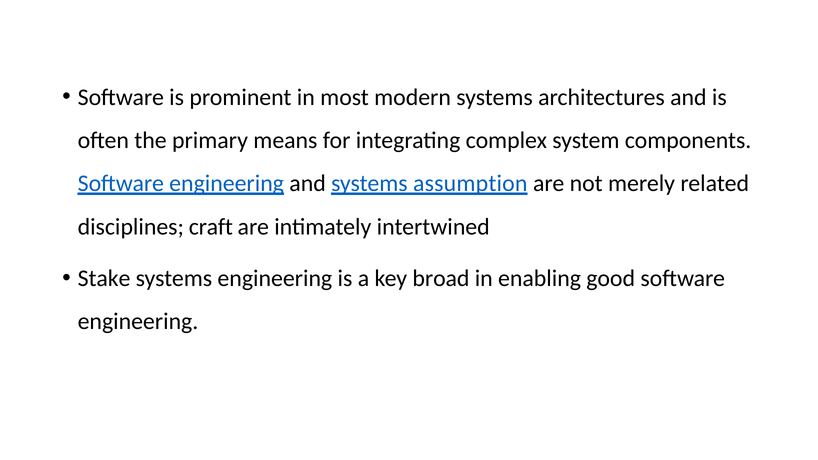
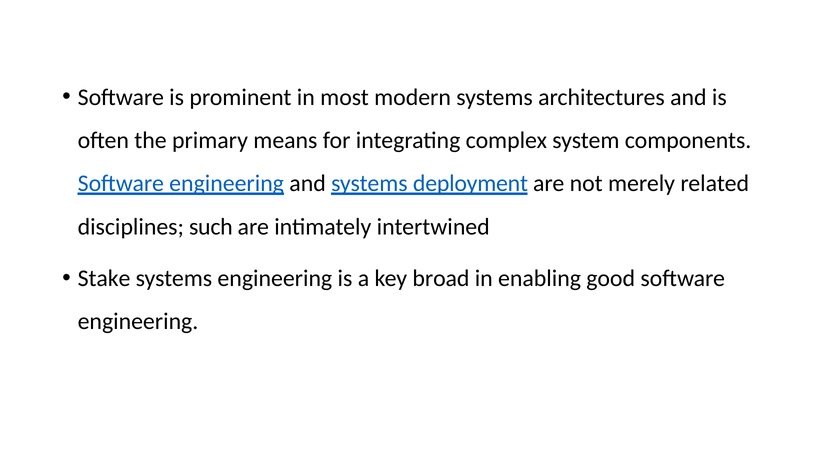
assumption: assumption -> deployment (470, 184)
craft: craft -> such (211, 227)
